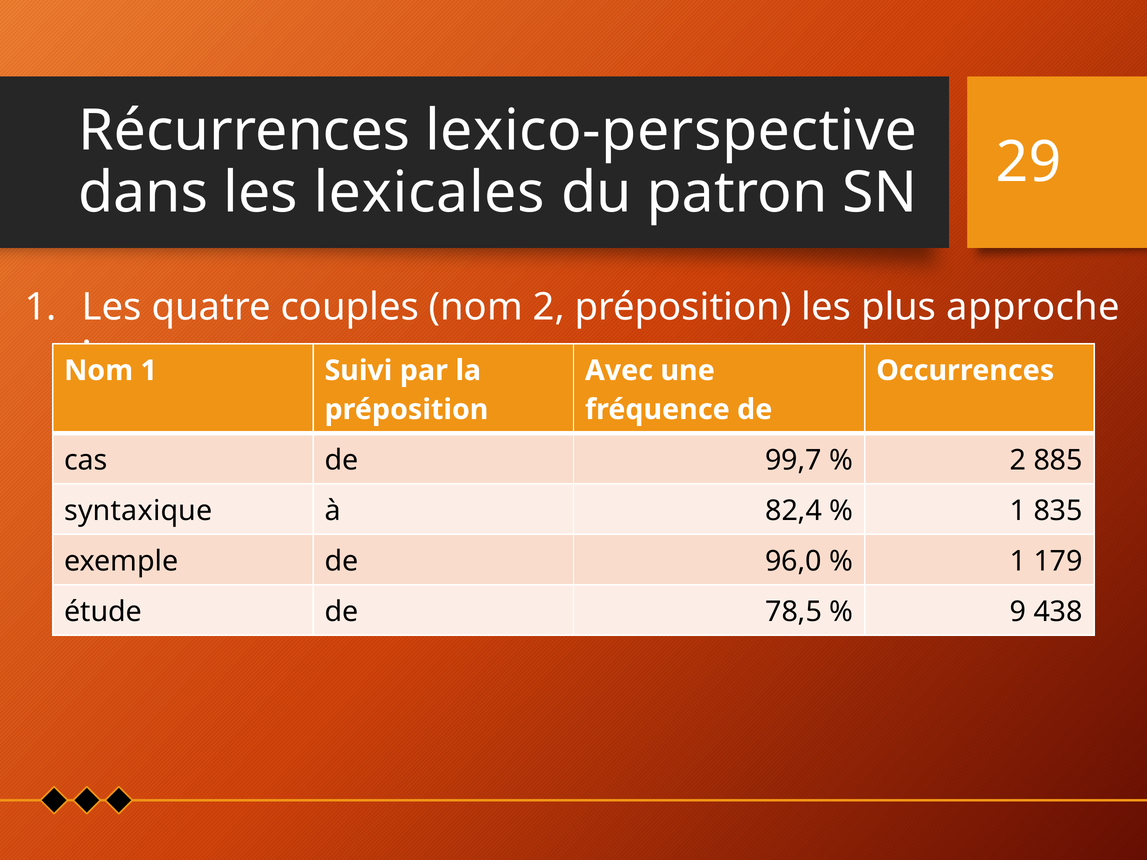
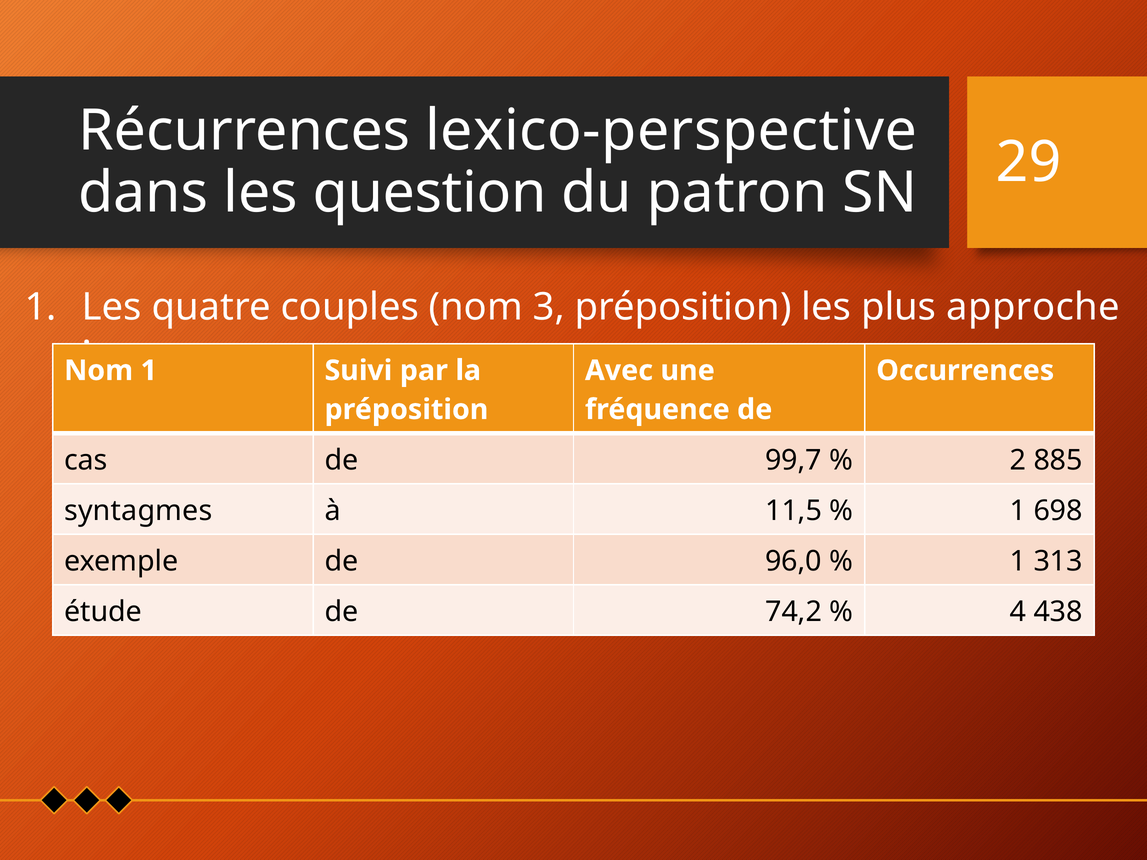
lexicales: lexicales -> question (430, 193)
nom 2: 2 -> 3 (549, 307)
syntaxique: syntaxique -> syntagmes (138, 511)
82,4: 82,4 -> 11,5 (794, 511)
835: 835 -> 698 (1058, 511)
179: 179 -> 313 (1058, 561)
78,5: 78,5 -> 74,2 (794, 612)
9: 9 -> 4 (1018, 612)
